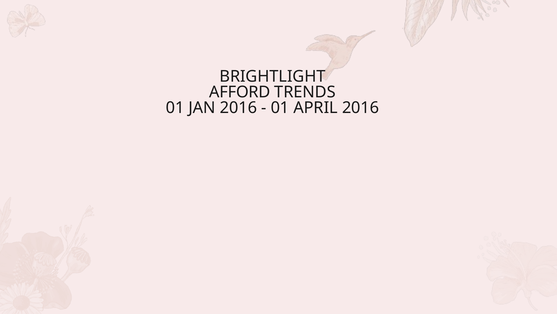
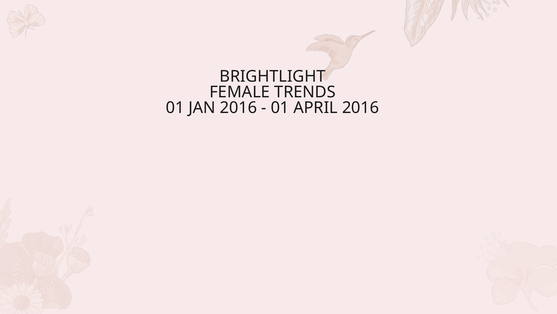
AFFORD: AFFORD -> FEMALE (240, 92)
